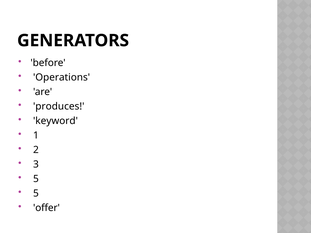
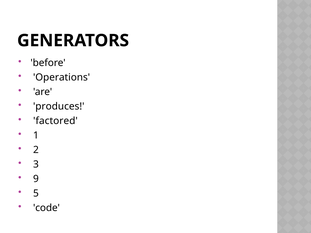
keyword: keyword -> factored (55, 121)
5: 5 -> 9 (36, 179)
offer: offer -> code (46, 208)
